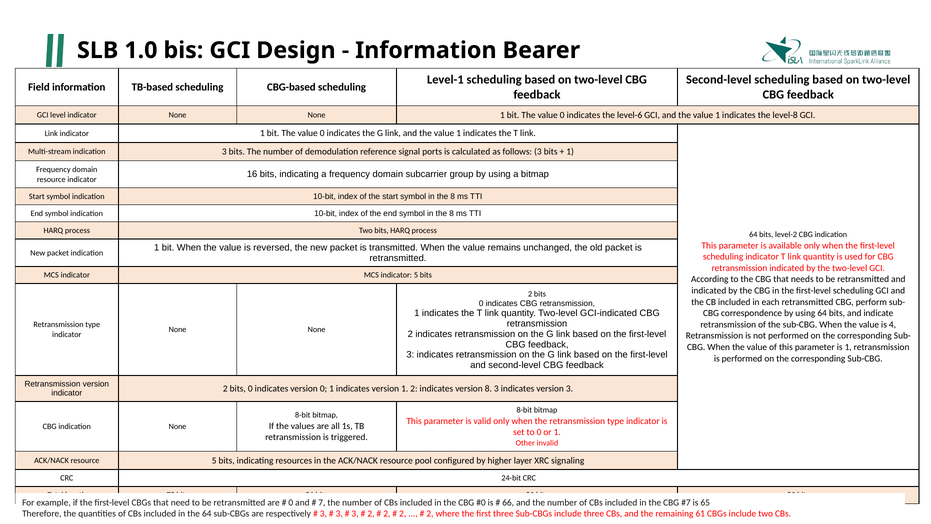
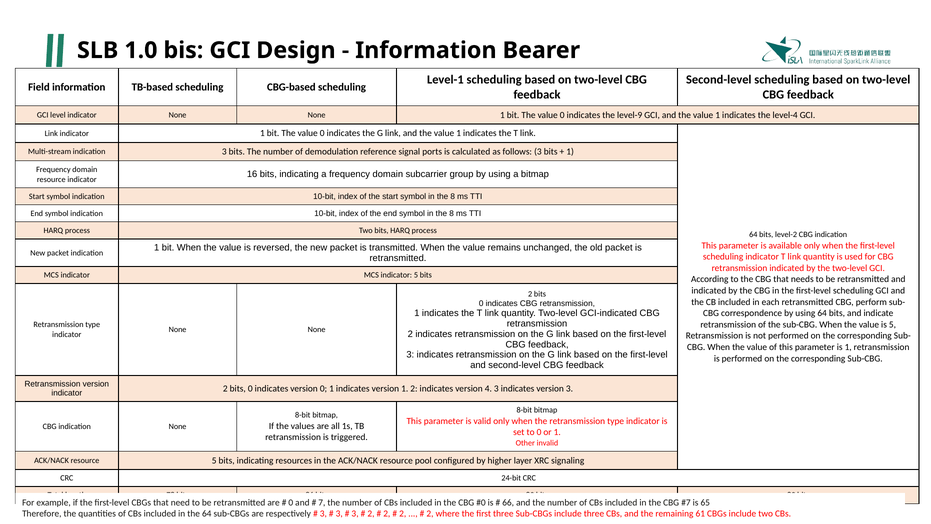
level-6: level-6 -> level-9 (630, 115)
level-8: level-8 -> level-4 (785, 115)
is 4: 4 -> 5 (893, 324)
version 8: 8 -> 4 (488, 388)
